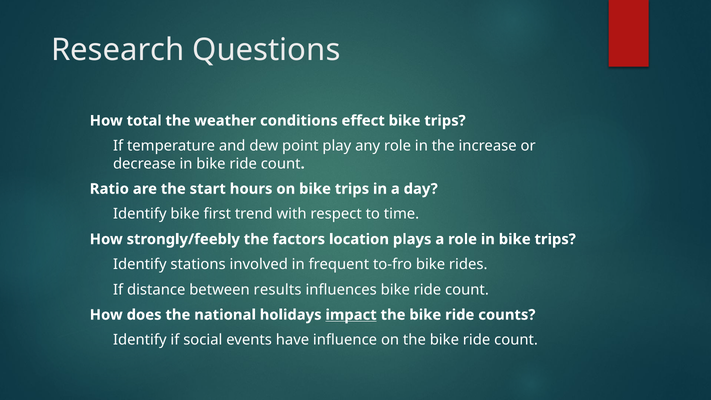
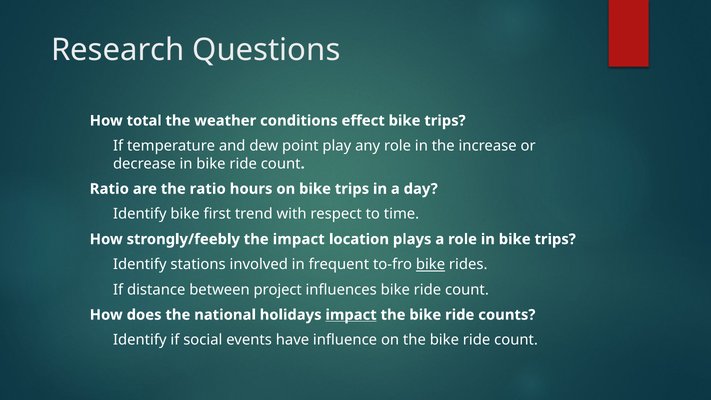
the start: start -> ratio (208, 189)
the factors: factors -> impact (299, 239)
bike underline: none -> present (431, 264)
results: results -> project (278, 290)
